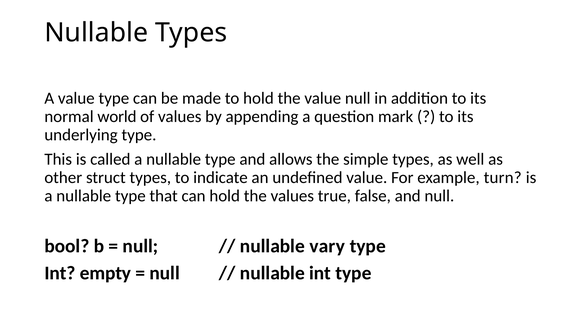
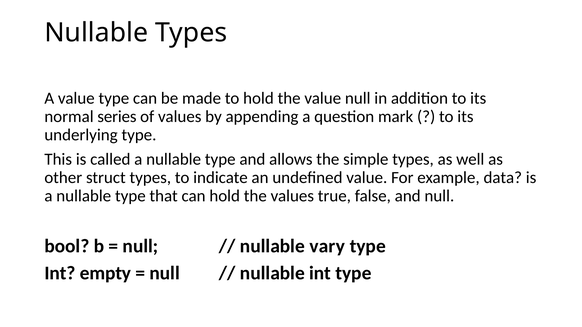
world: world -> series (117, 117)
turn: turn -> data (503, 178)
